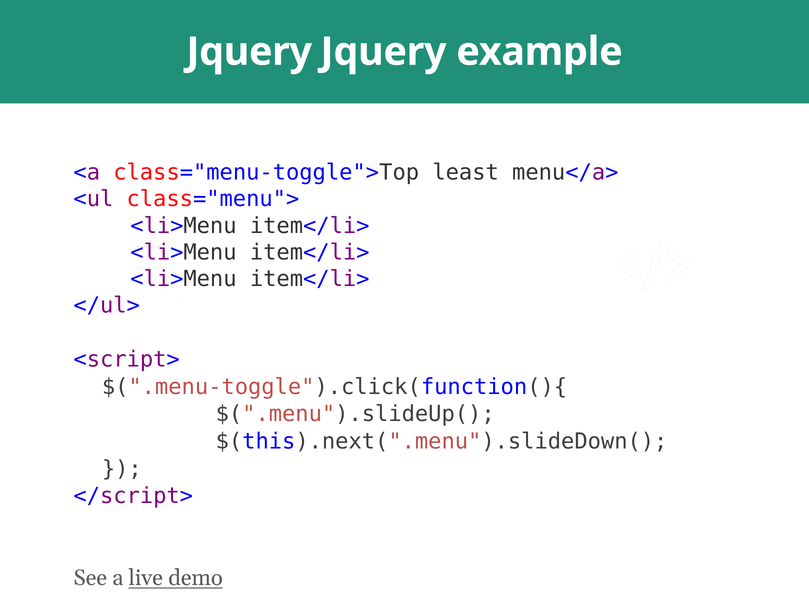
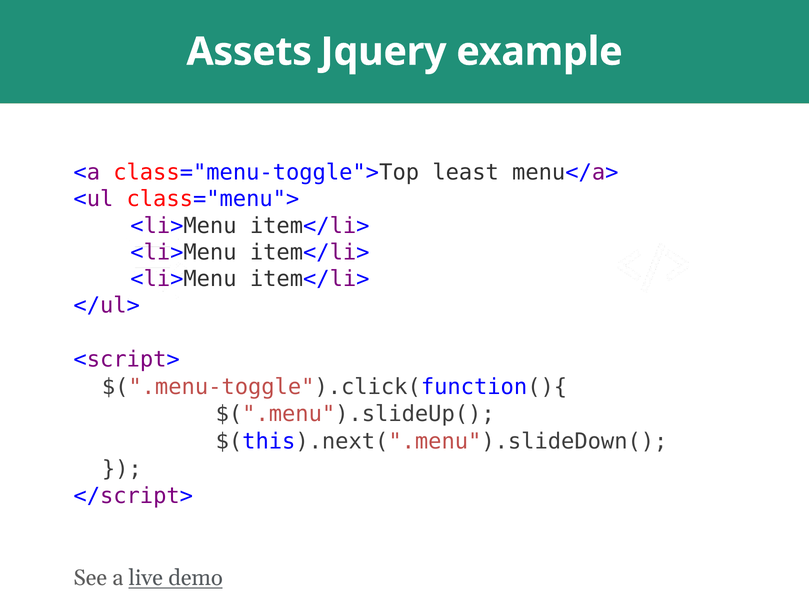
Jquery: Jquery -> Assets (249, 52)
